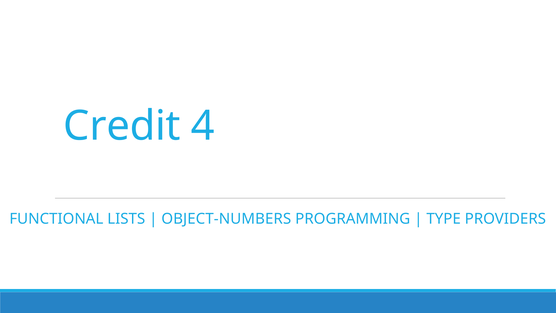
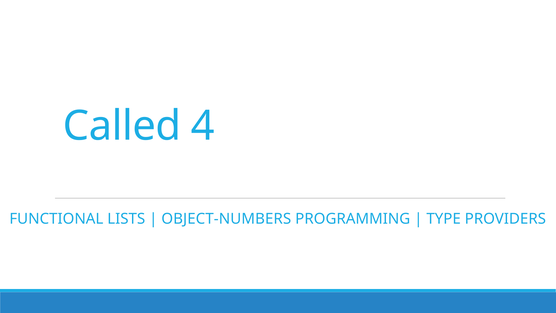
Credit: Credit -> Called (122, 126)
